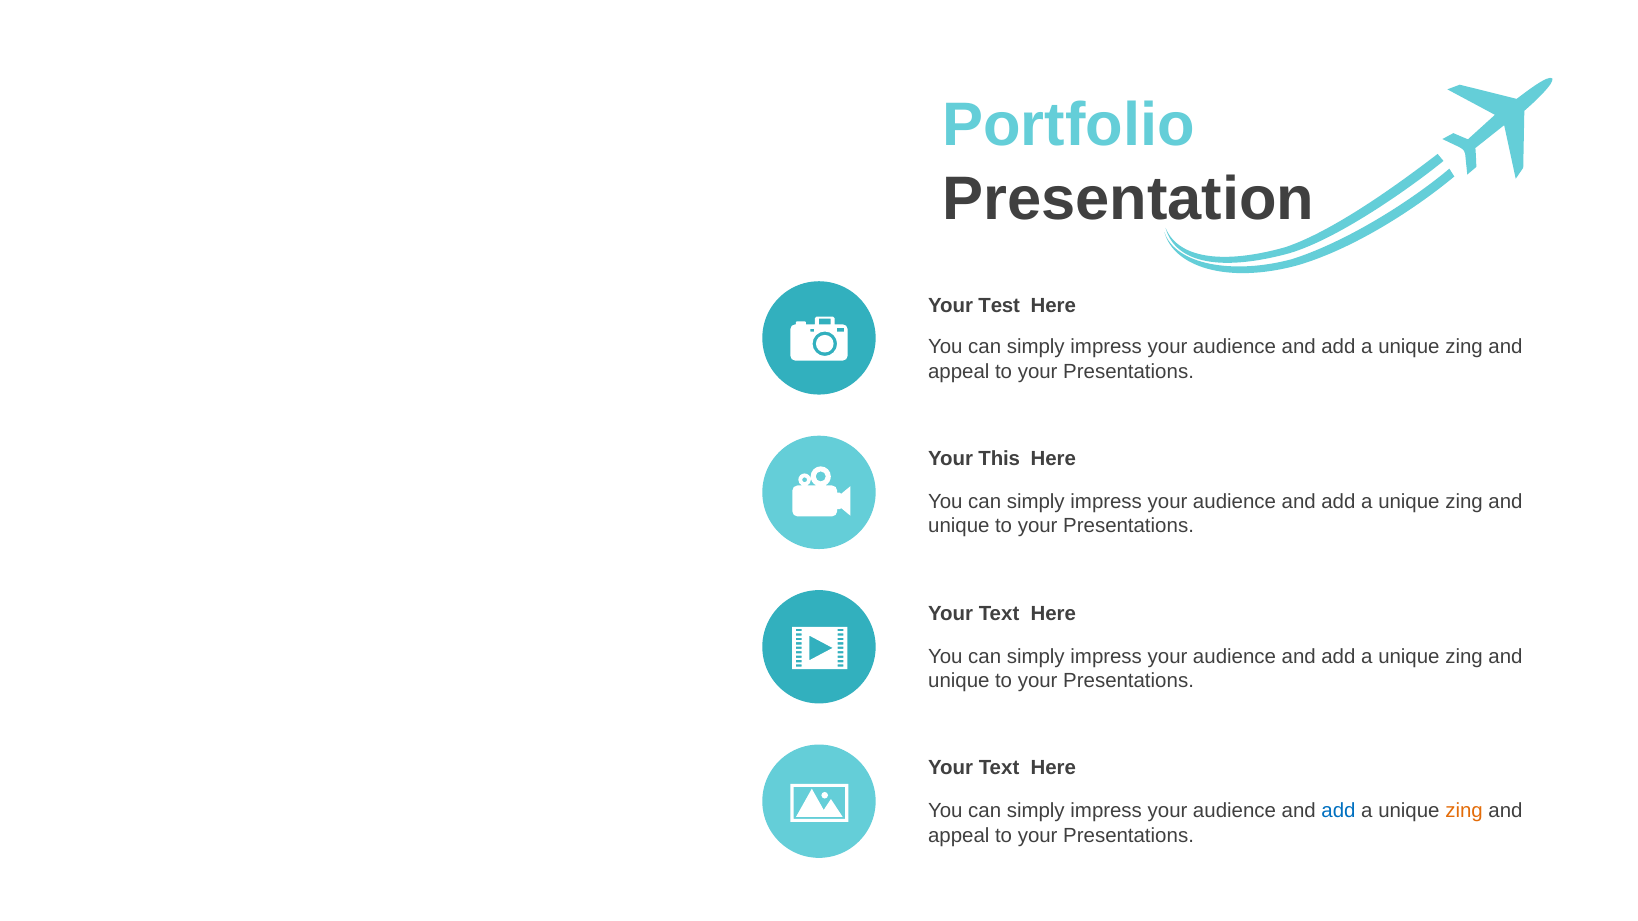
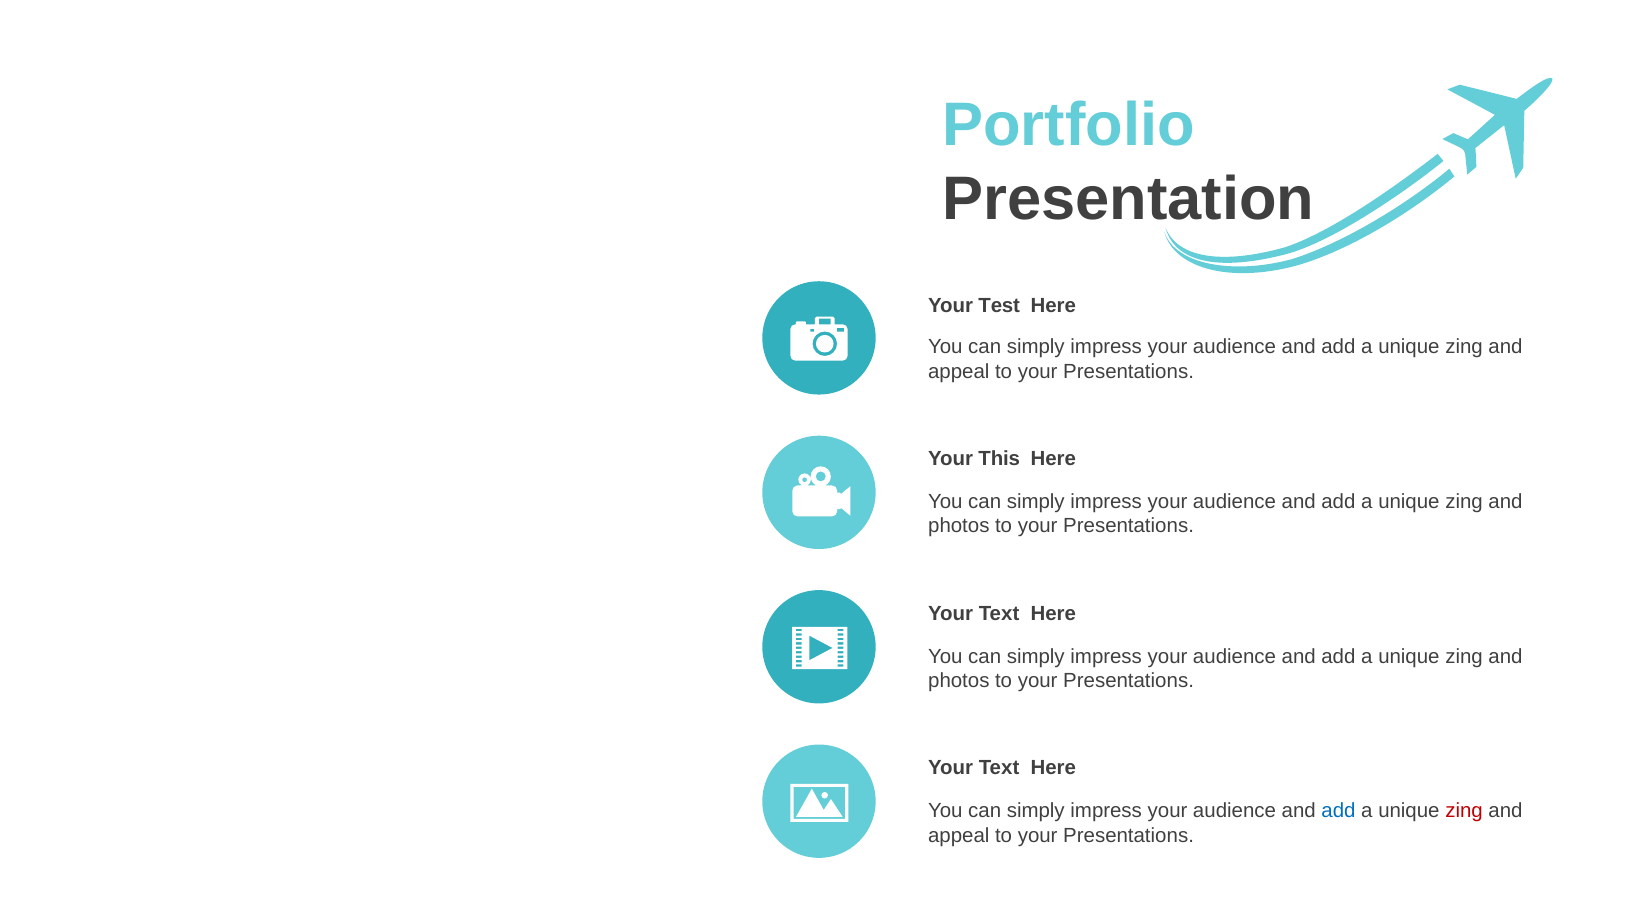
unique: unique -> photos (959, 526)
unique: unique -> photos (959, 681)
zing colour: orange -> red (1464, 811)
